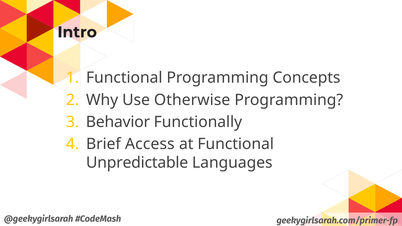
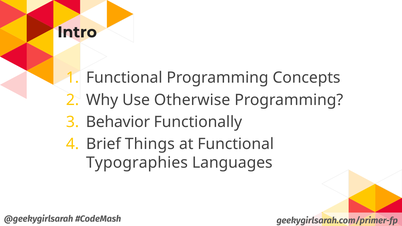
Access: Access -> Things (150, 144)
Unpredictable: Unpredictable -> Typographies (137, 163)
